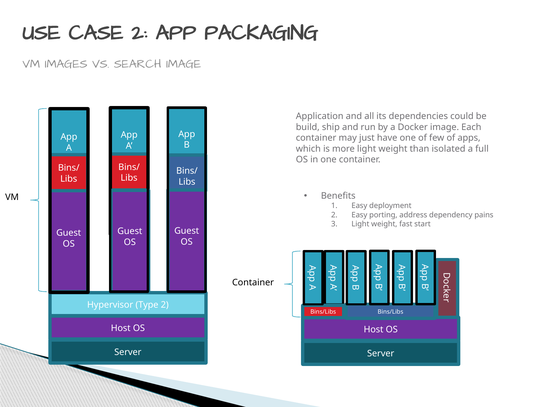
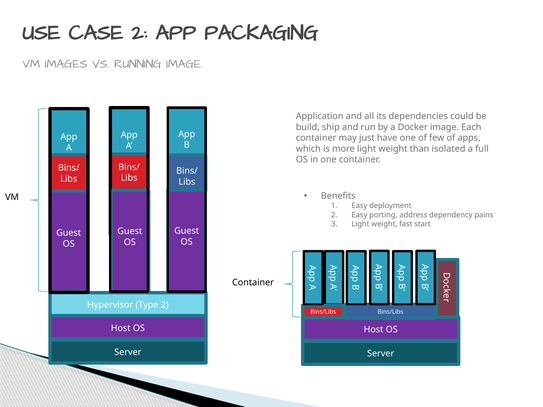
SEARCH: SEARCH -> RUNNING (138, 64)
